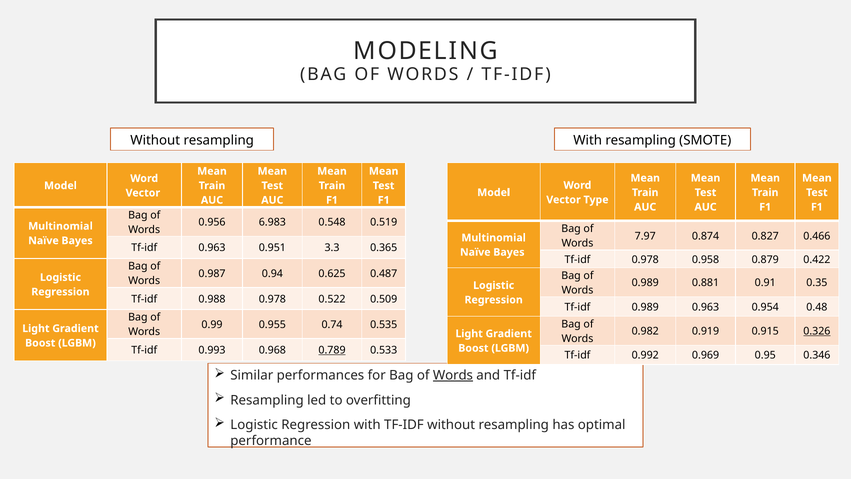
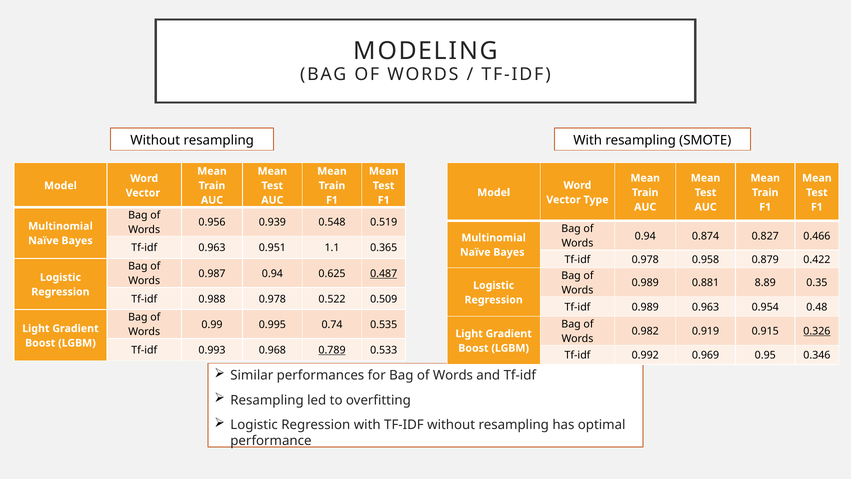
6.983: 6.983 -> 0.939 (272, 222)
7.97: 7.97 -> 0.94 (645, 236)
3.3: 3.3 -> 1.1 (332, 248)
0.487 underline: none -> present (384, 273)
0.91: 0.91 -> 8.89 (765, 283)
0.955: 0.955 -> 0.995 (272, 324)
Words underline: present -> none (453, 375)
